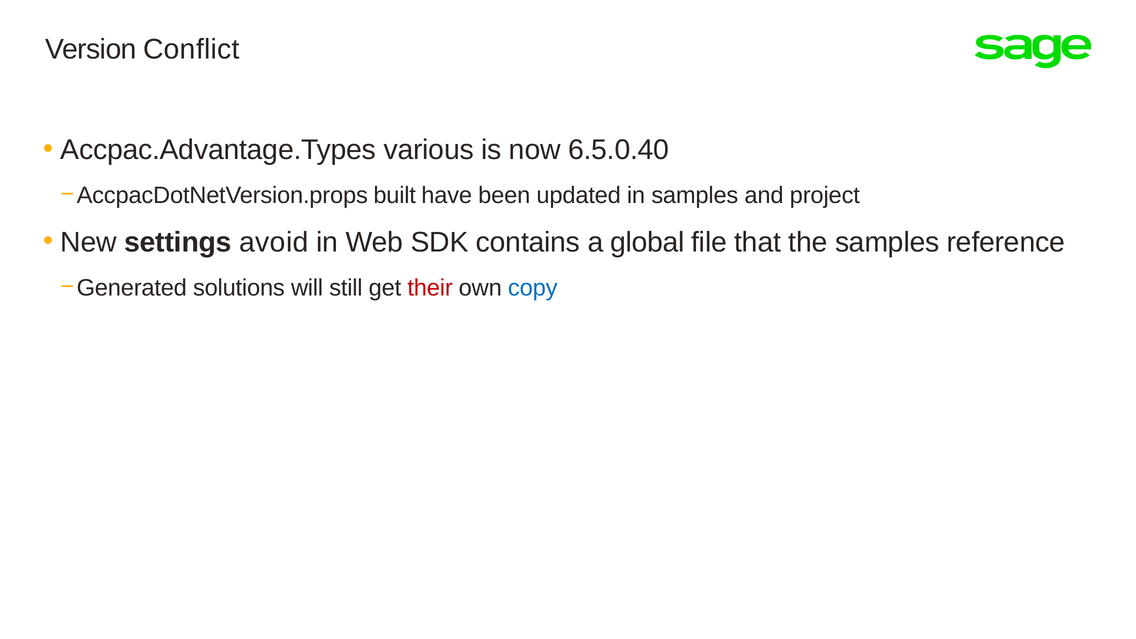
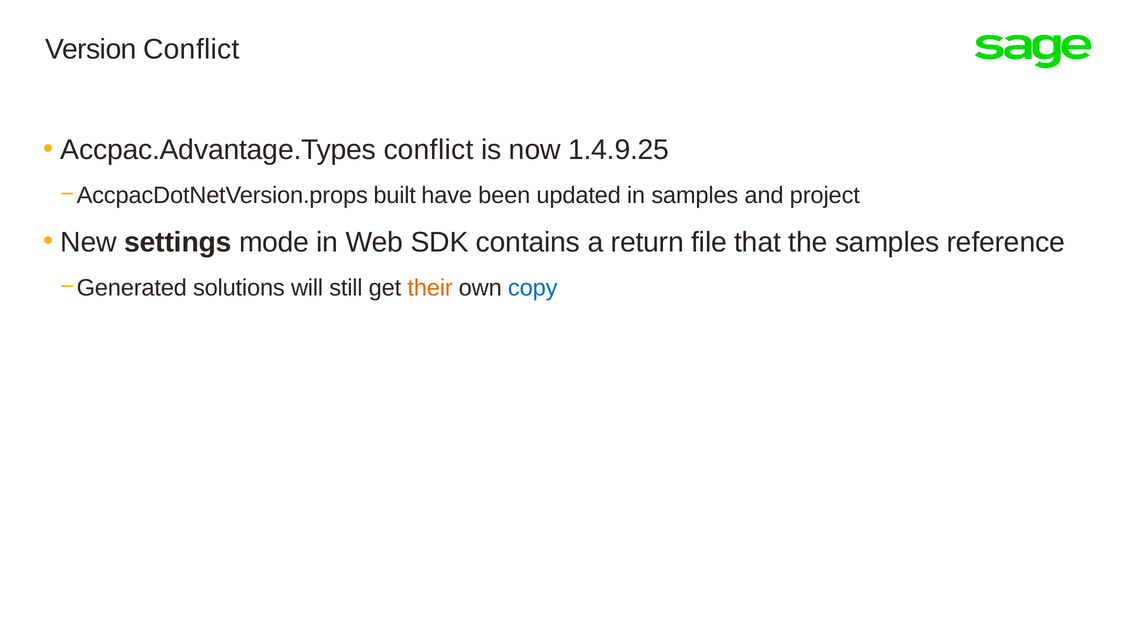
Accpac.Advantage.Types various: various -> conflict (428, 150)
6.5.0.40: 6.5.0.40 -> 1.4.9.25 (619, 150)
avoid: avoid -> mode (274, 242)
global: global -> return (647, 242)
their colour: red -> orange (430, 288)
